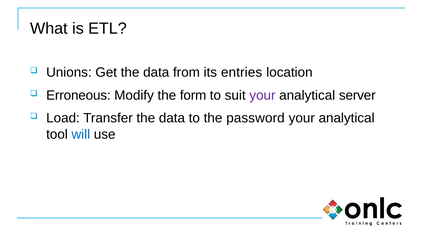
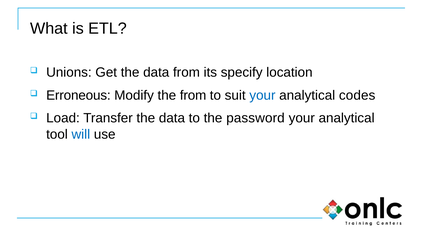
entries: entries -> specify (242, 72)
the form: form -> from (193, 95)
your colour: purple -> blue (262, 95)
server: server -> codes (357, 95)
